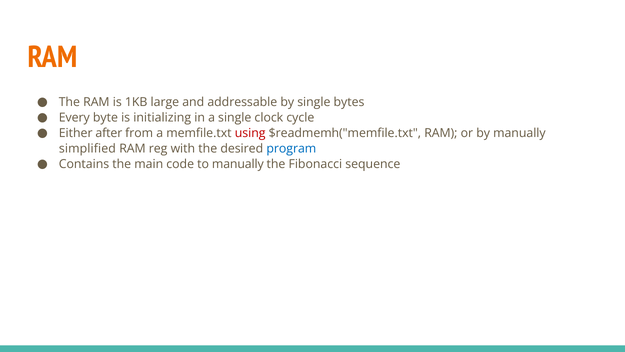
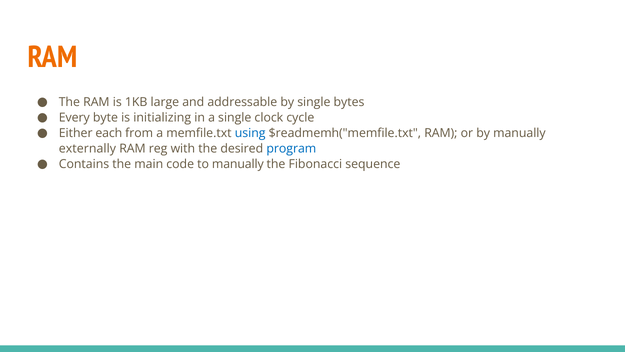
after: after -> each (109, 133)
using colour: red -> blue (250, 133)
simplified: simplified -> externally (87, 148)
